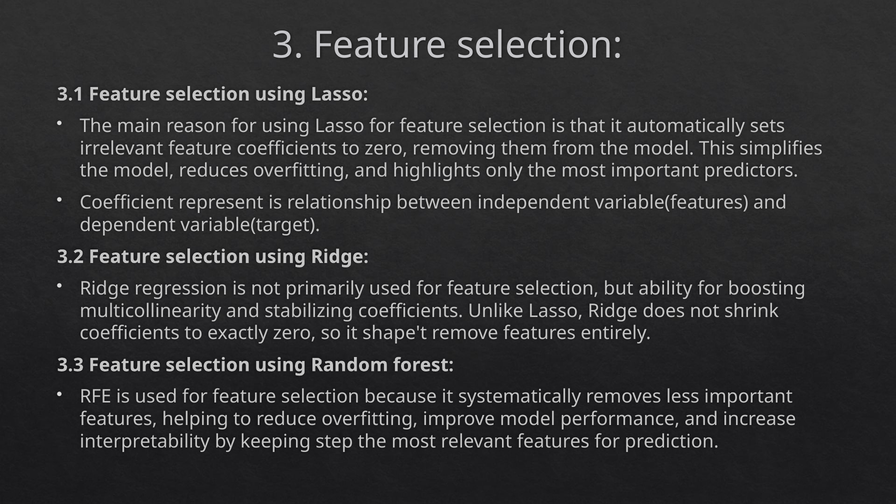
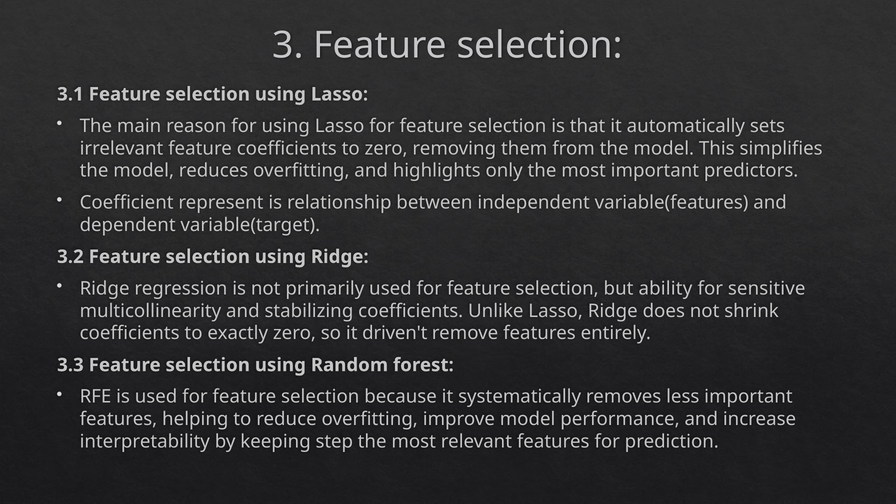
boosting: boosting -> sensitive (767, 288)
shape't: shape't -> driven't (395, 333)
